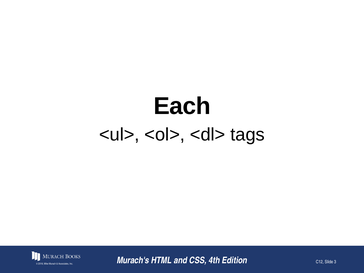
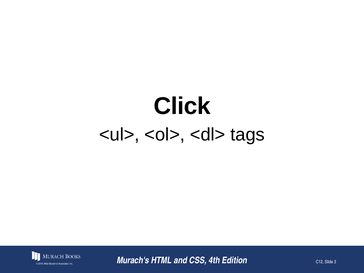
Each: Each -> Click (182, 106)
